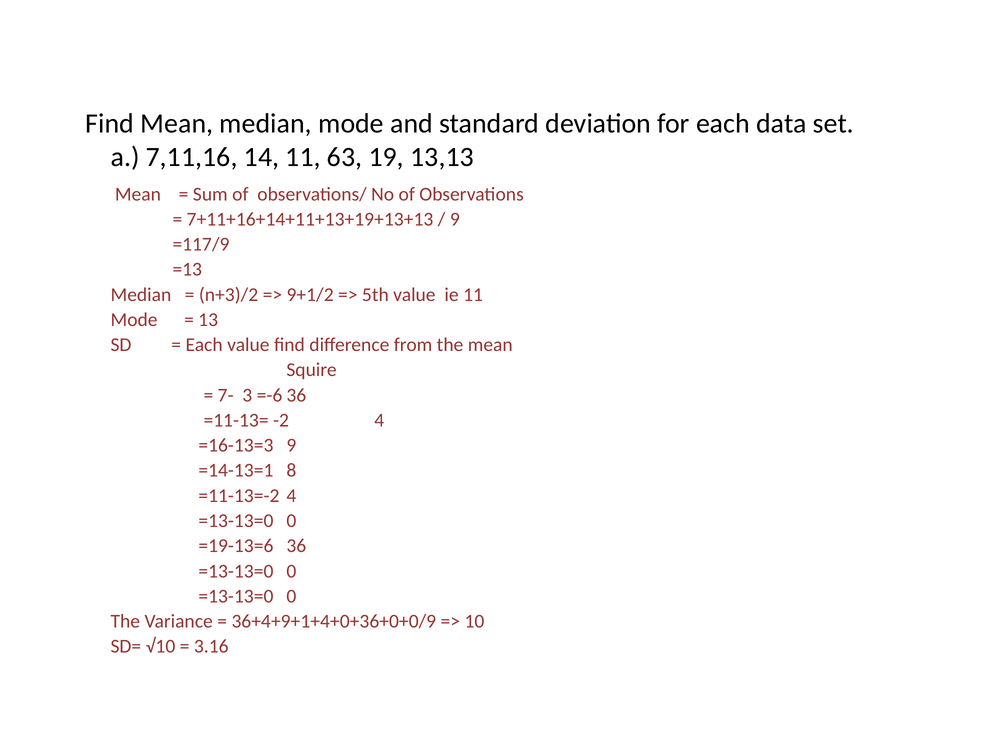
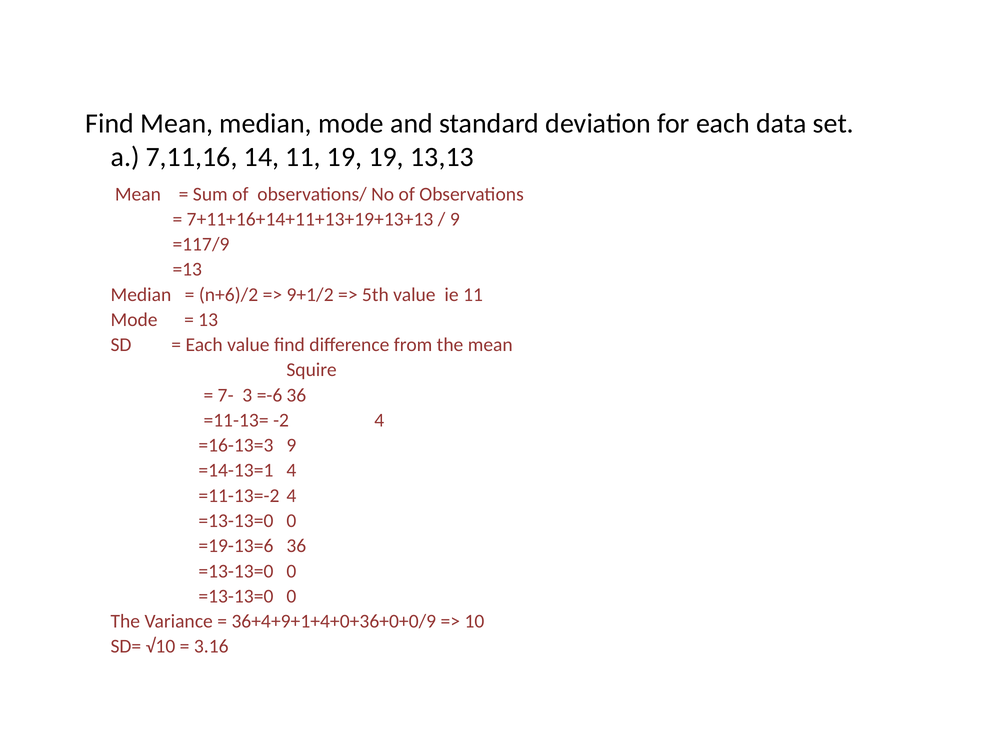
11 63: 63 -> 19 (345, 157)
n+3)/2: n+3)/2 -> n+6)/2 (229, 294)
=14-13=1 8: 8 -> 4 (291, 470)
